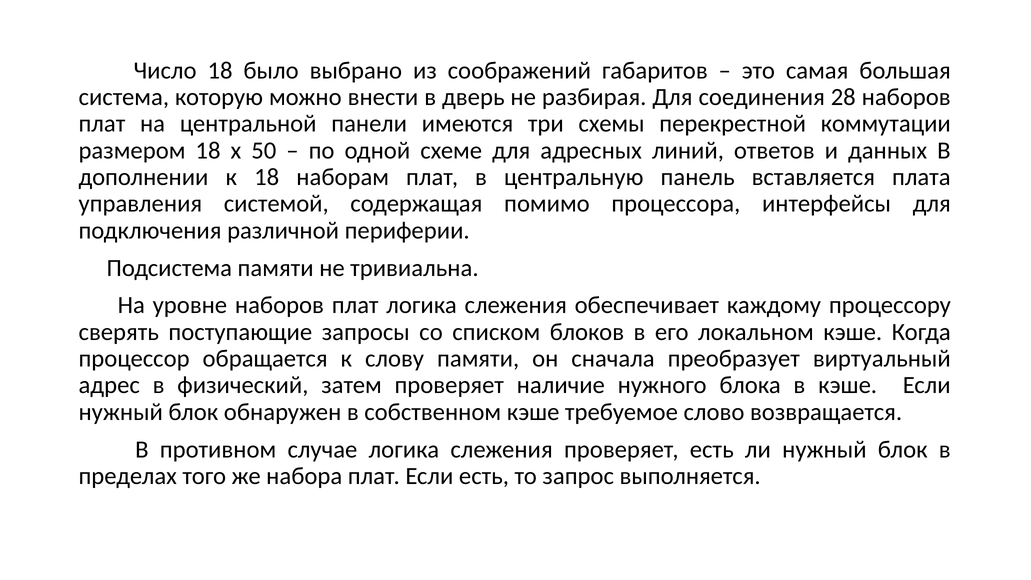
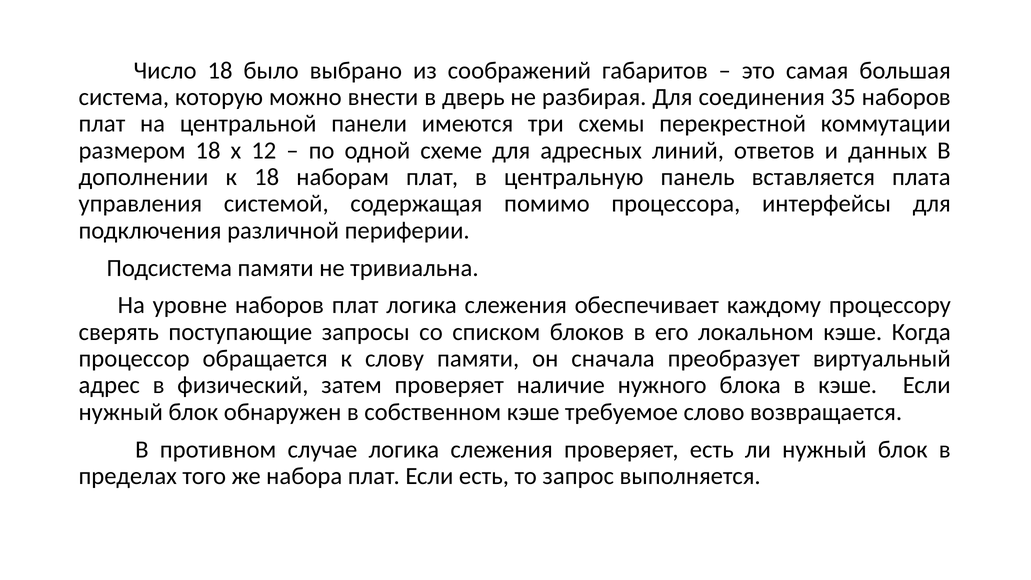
28: 28 -> 35 (843, 97)
50: 50 -> 12 (264, 150)
